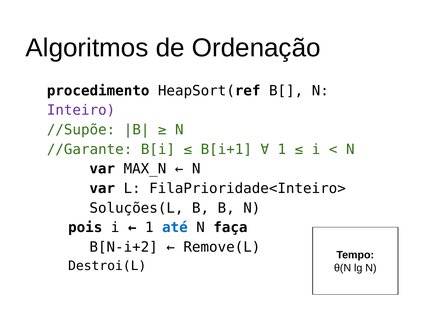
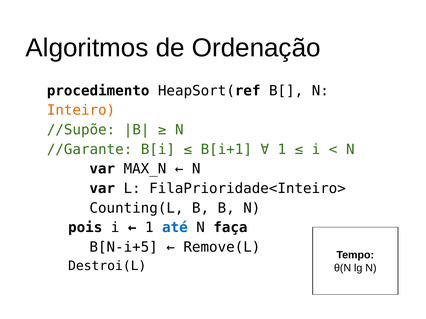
Inteiro colour: purple -> orange (81, 110)
Soluções(L: Soluções(L -> Counting(L (136, 208)
B[N-i+2: B[N-i+2 -> B[N-i+5 (124, 248)
